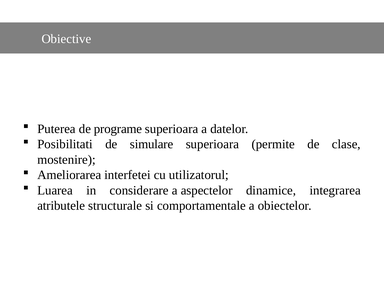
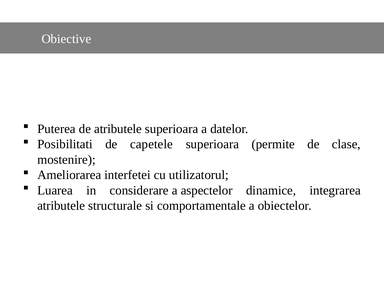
de programe: programe -> atributele (118, 129)
simulare: simulare -> capetele (152, 144)
